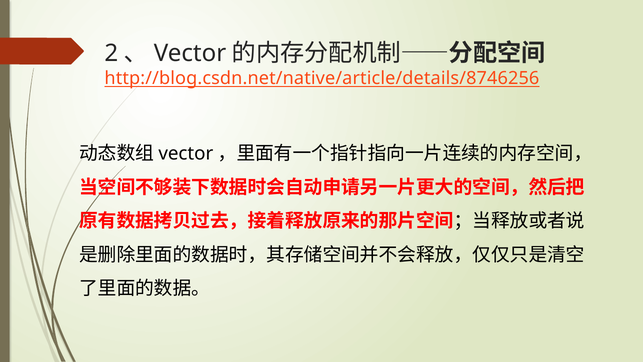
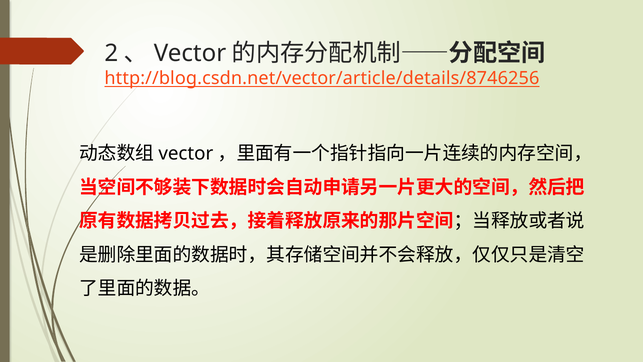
http://blog.csdn.net/native/article/details/8746256: http://blog.csdn.net/native/article/details/8746256 -> http://blog.csdn.net/vector/article/details/8746256 (322, 78)
